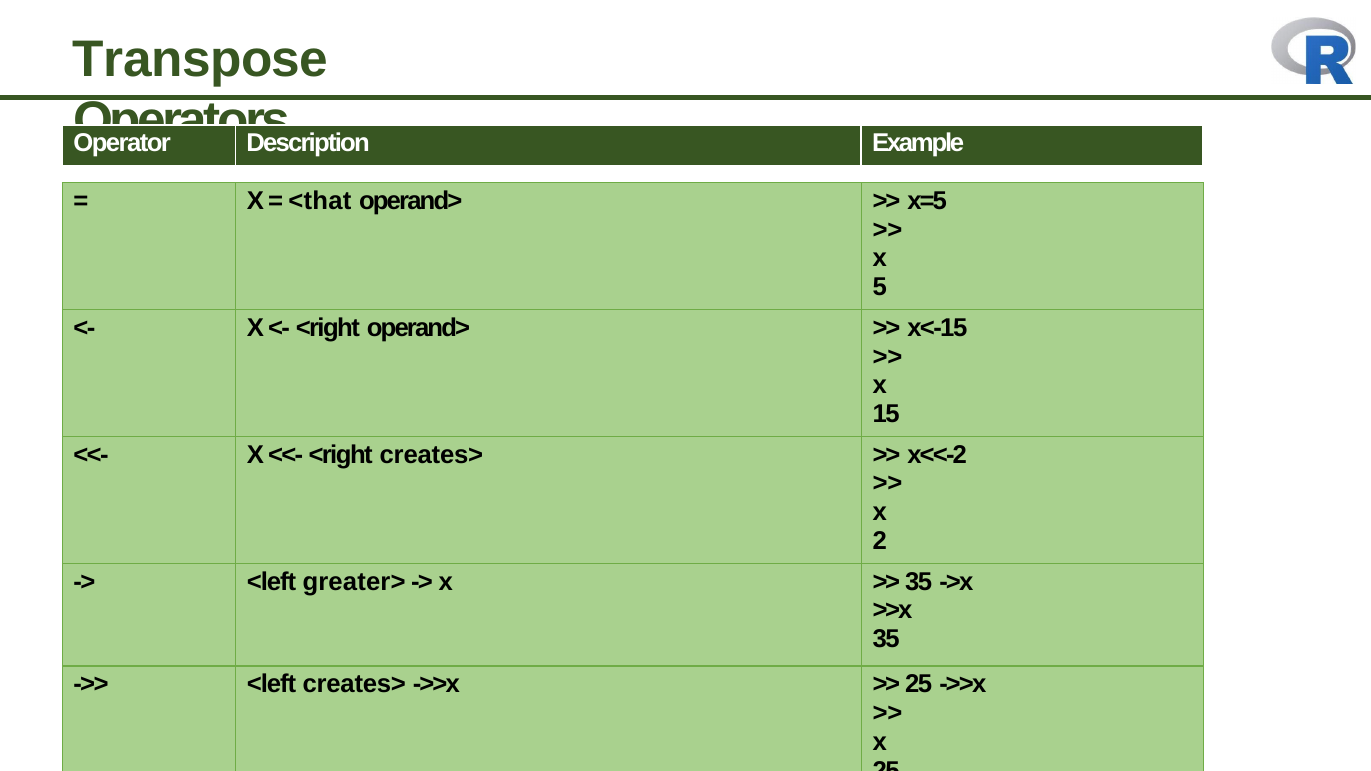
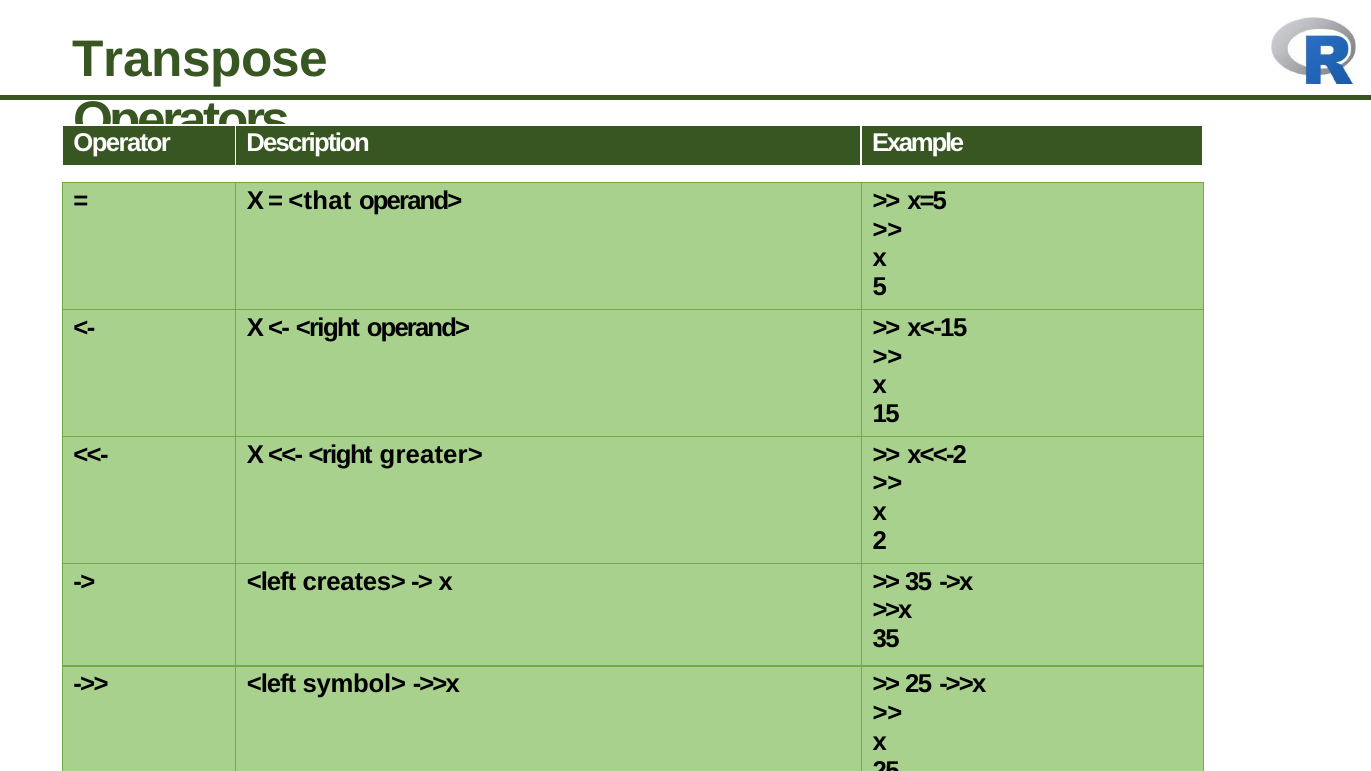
<right creates>: creates> -> greater> (431, 455)
greater>: greater> -> creates> (354, 582)
<left creates>: creates> -> symbol> (354, 685)
